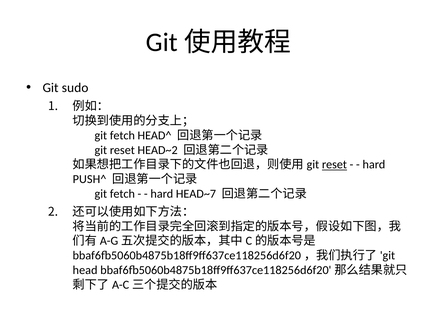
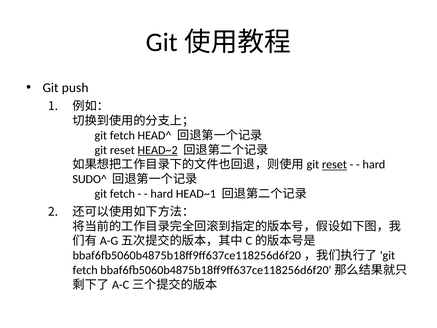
sudo: sudo -> push (75, 88)
HEAD~2 underline: none -> present (158, 150)
PUSH^: PUSH^ -> SUDO^ (90, 179)
HEAD~7: HEAD~7 -> HEAD~1 (196, 194)
head: head -> fetch (85, 270)
